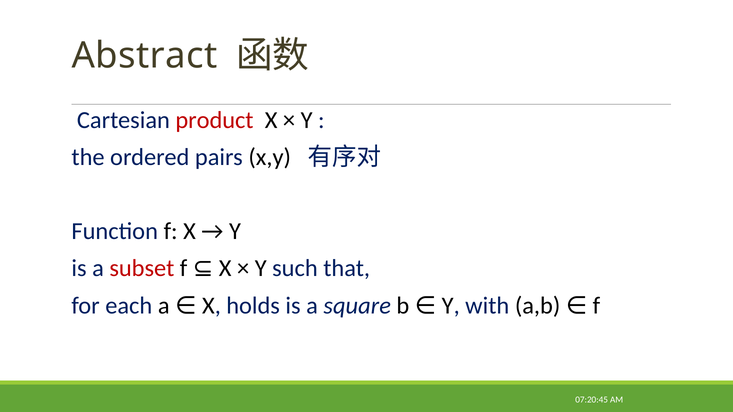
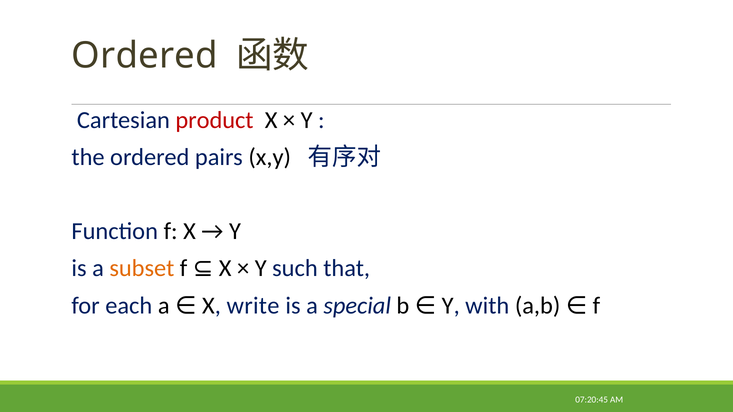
Abstract: Abstract -> Ordered (145, 56)
subset colour: red -> orange (142, 269)
holds: holds -> write (253, 306)
square: square -> special (357, 306)
